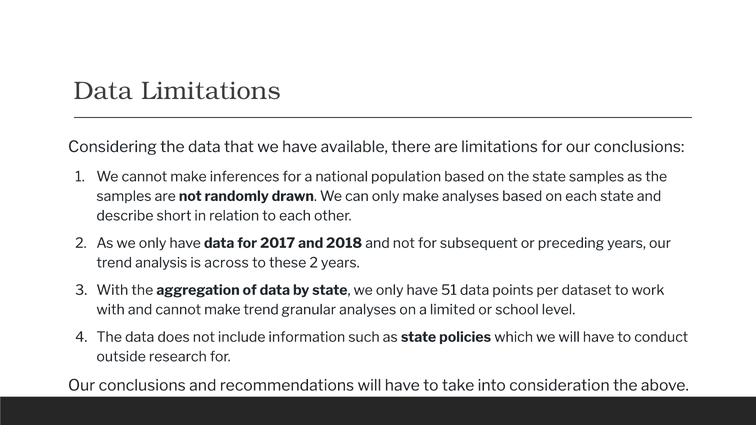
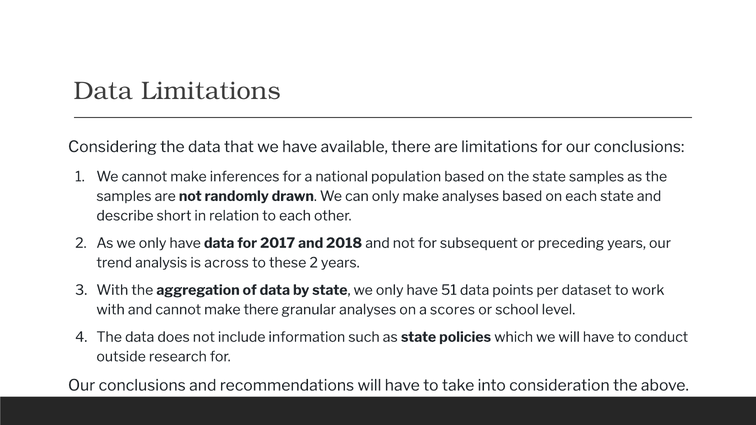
make trend: trend -> there (261, 310)
limited: limited -> scores (453, 310)
